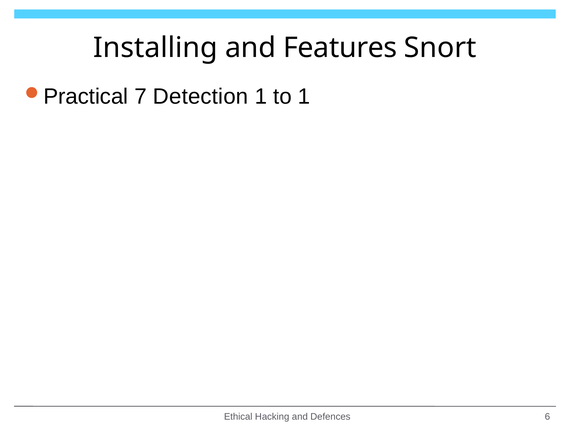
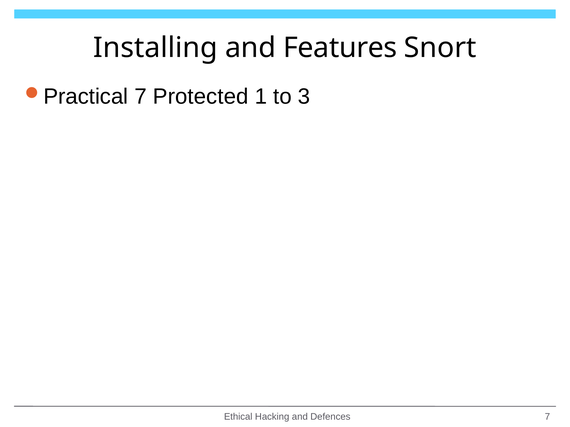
Detection: Detection -> Protected (201, 97)
to 1: 1 -> 3 (304, 97)
Defences 6: 6 -> 7 (547, 417)
